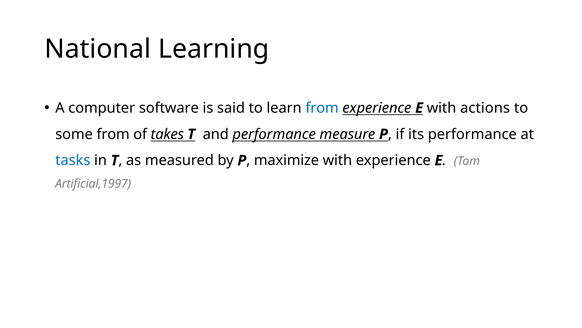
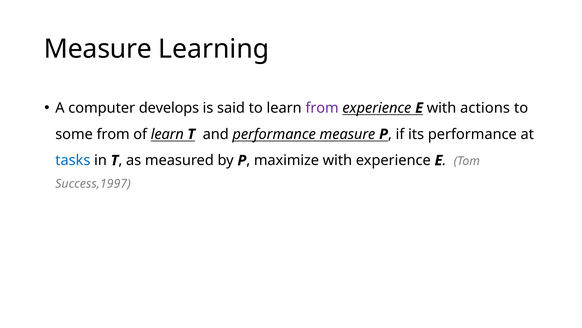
National: National -> Measure (98, 49)
software: software -> develops (169, 108)
from colour: blue -> purple (322, 108)
of takes: takes -> learn (167, 134)
Artificial,1997: Artificial,1997 -> Success,1997 (93, 183)
